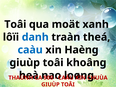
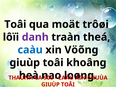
xanh: xanh -> trôøi (96, 24)
danh colour: blue -> purple (35, 37)
Haèng: Haèng -> Vöõng (81, 50)
